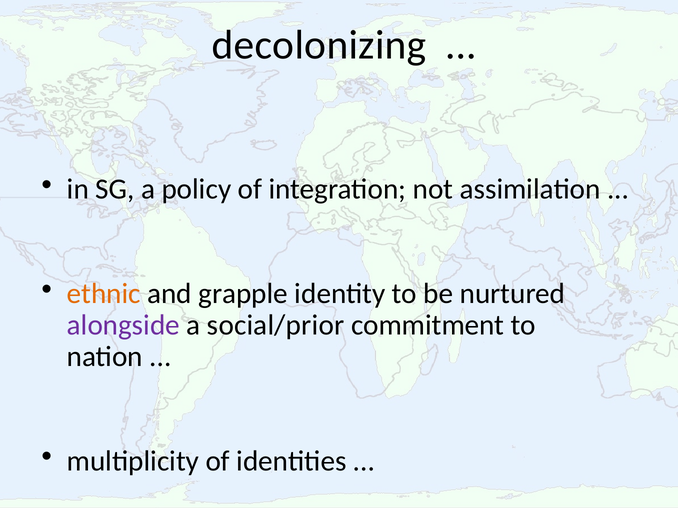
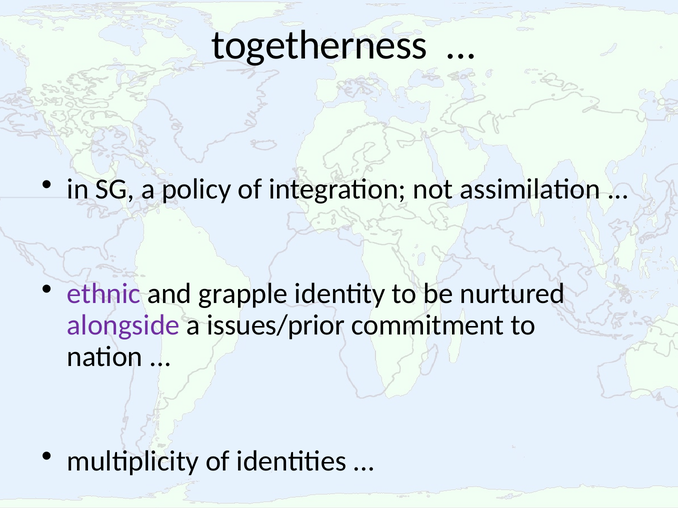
decolonizing: decolonizing -> togetherness (319, 45)
ethnic colour: orange -> purple (104, 294)
social/prior: social/prior -> issues/prior (276, 326)
